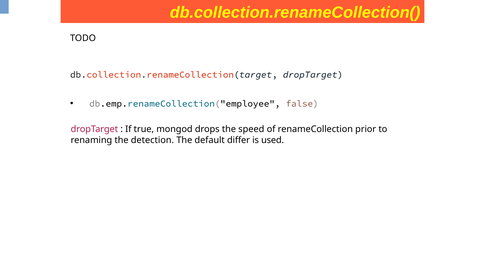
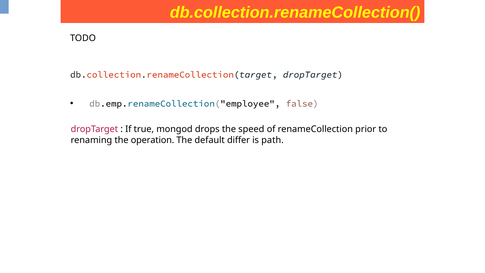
detection: detection -> operation (153, 140)
used: used -> path (272, 140)
